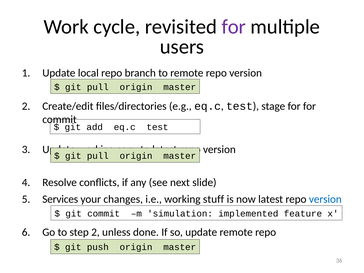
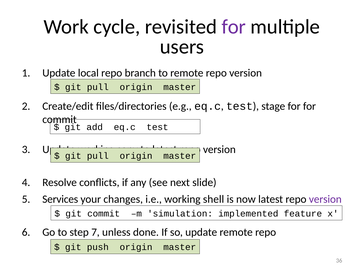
stuff: stuff -> shell (214, 199)
version colour: blue -> purple (325, 199)
step 2: 2 -> 7 (95, 232)
